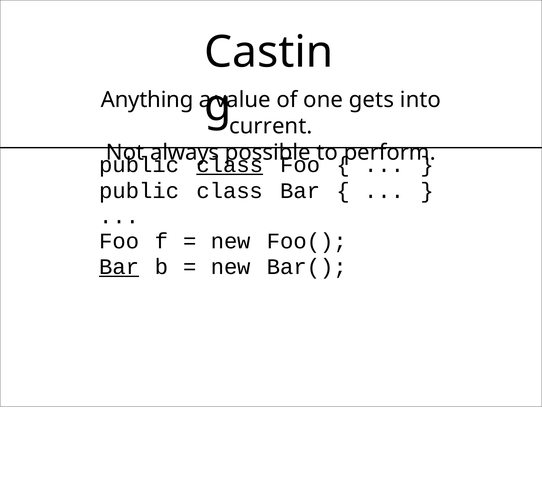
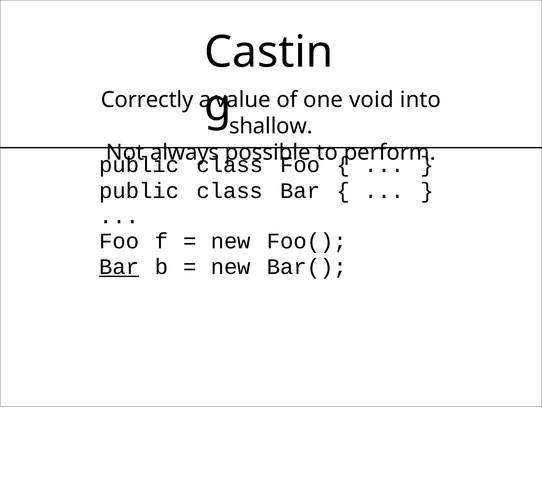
Anything: Anything -> Correctly (147, 100)
gets: gets -> void (371, 100)
current: current -> shallow (271, 126)
class underline: present -> none (230, 165)
